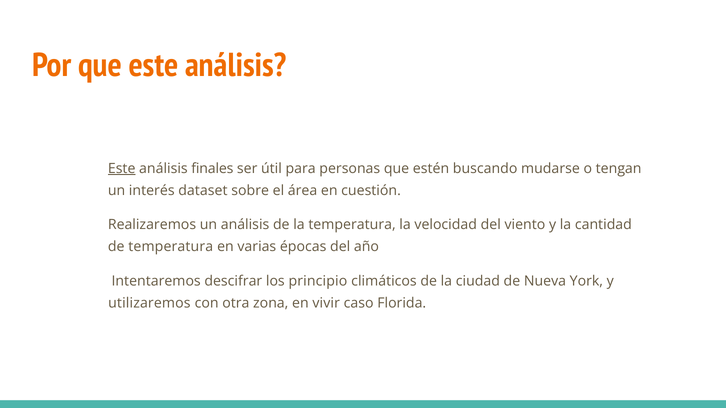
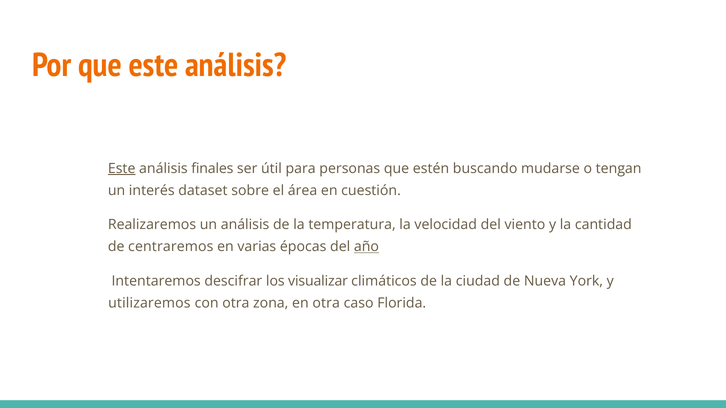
de temperatura: temperatura -> centraremos (171, 247)
año underline: none -> present (366, 247)
principio: principio -> visualizar (318, 281)
en vivir: vivir -> otra (326, 303)
